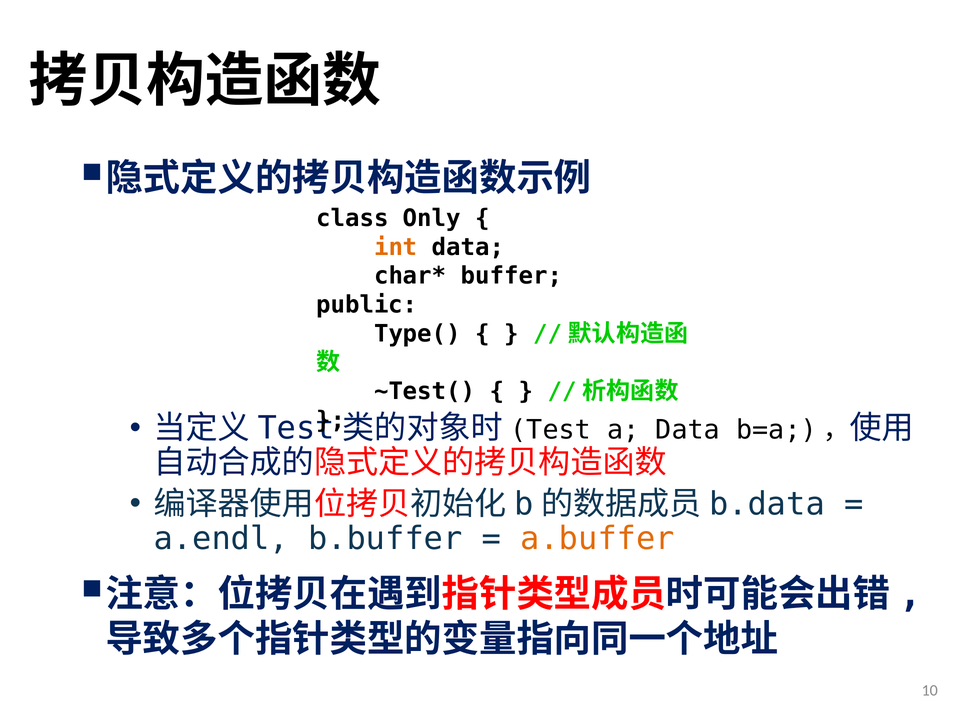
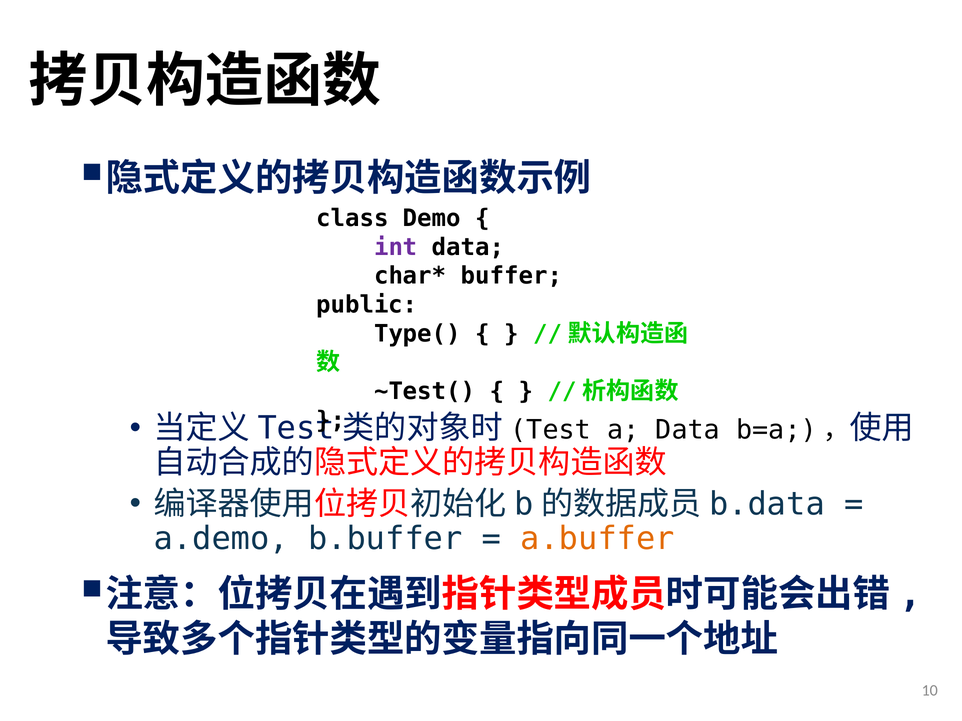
Only: Only -> Demo (432, 218)
int colour: orange -> purple (396, 247)
a.endl: a.endl -> a.demo (221, 539)
